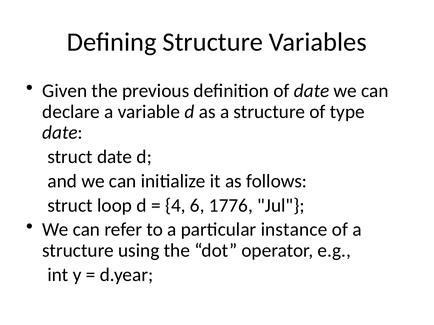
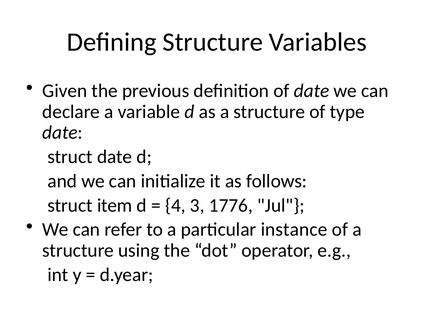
loop: loop -> item (115, 206)
6: 6 -> 3 (197, 206)
